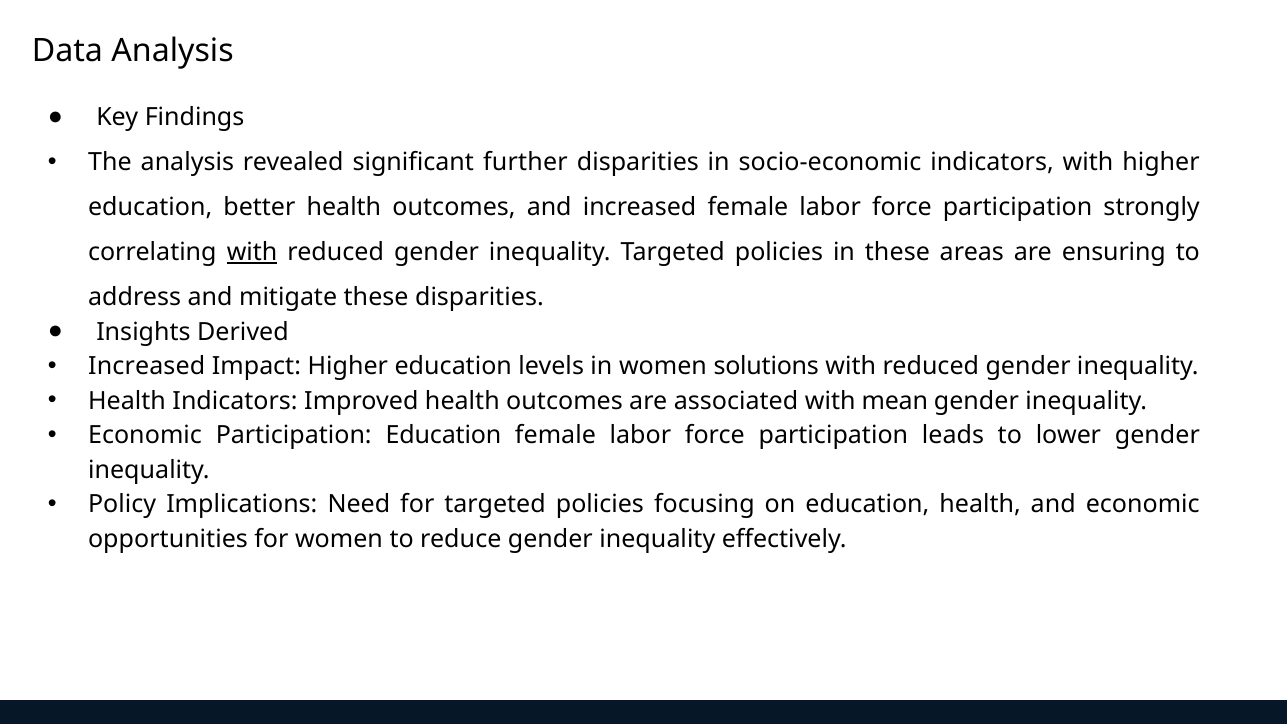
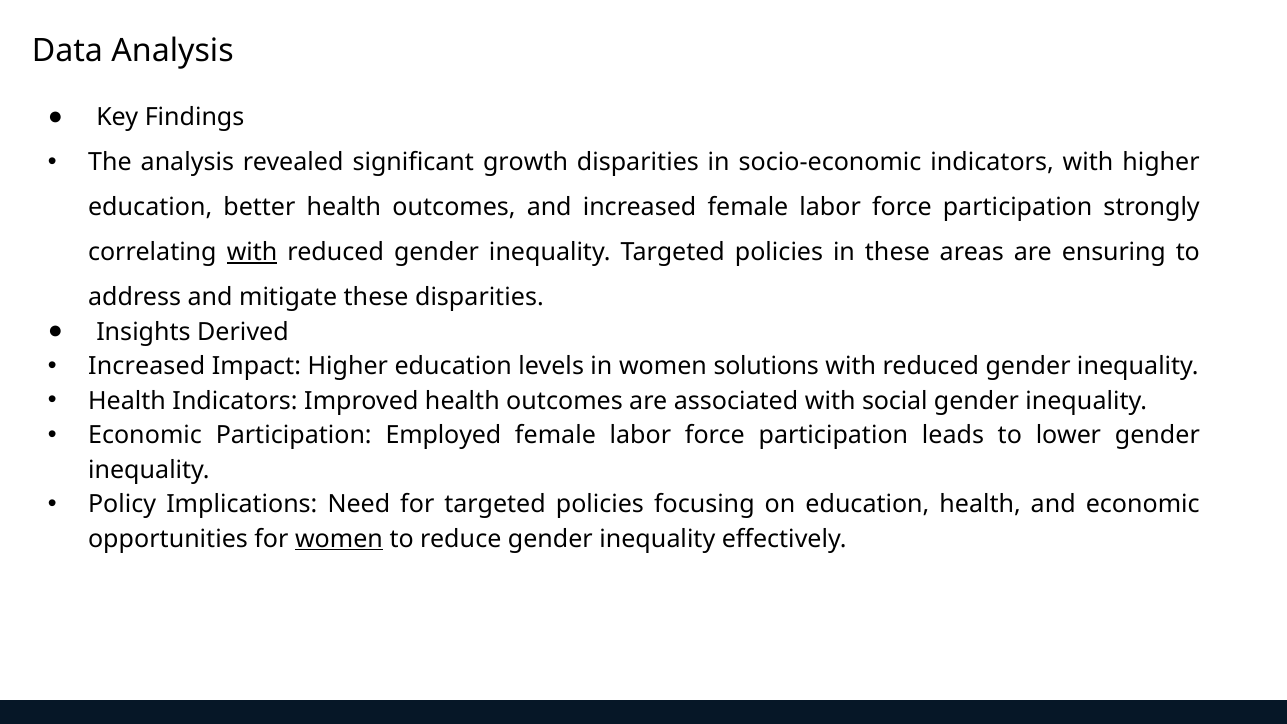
further: further -> growth (526, 162)
mean: mean -> social (895, 401)
Participation Education: Education -> Employed (443, 435)
women underline: none -> present (339, 539)
